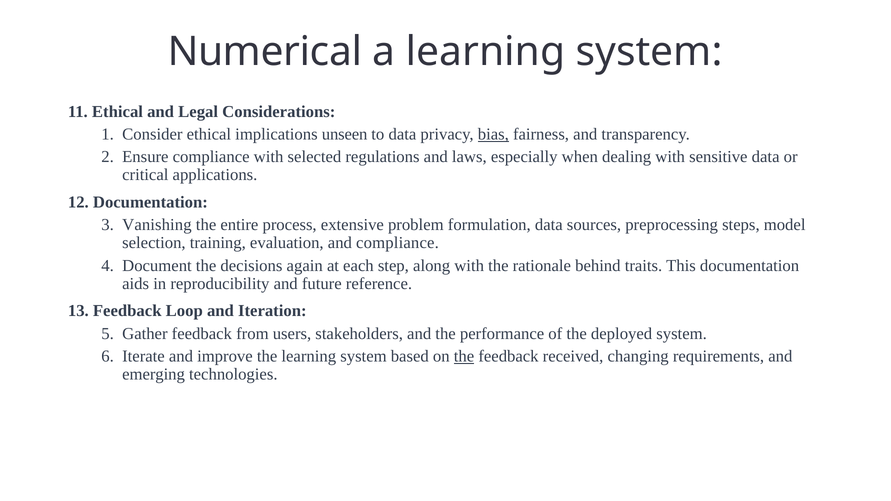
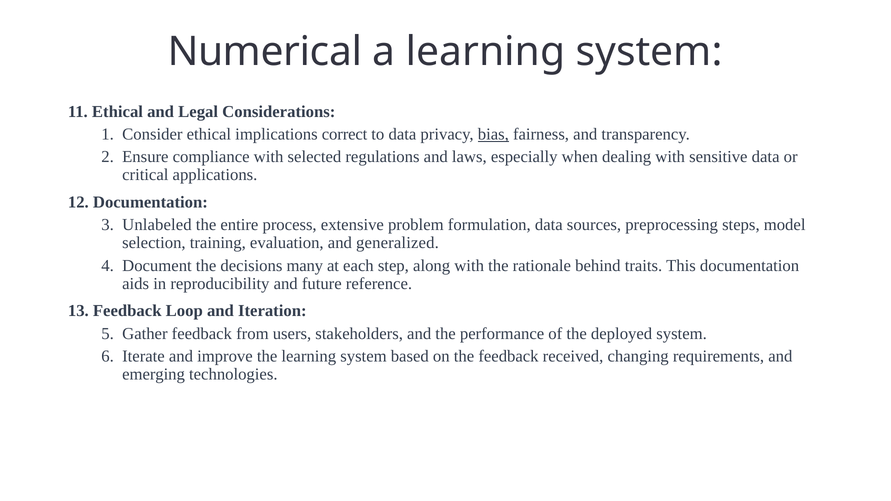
unseen: unseen -> correct (345, 134)
Vanishing: Vanishing -> Unlabeled (157, 225)
and compliance: compliance -> generalized (397, 243)
again: again -> many (305, 266)
the underline: present -> none (464, 356)
